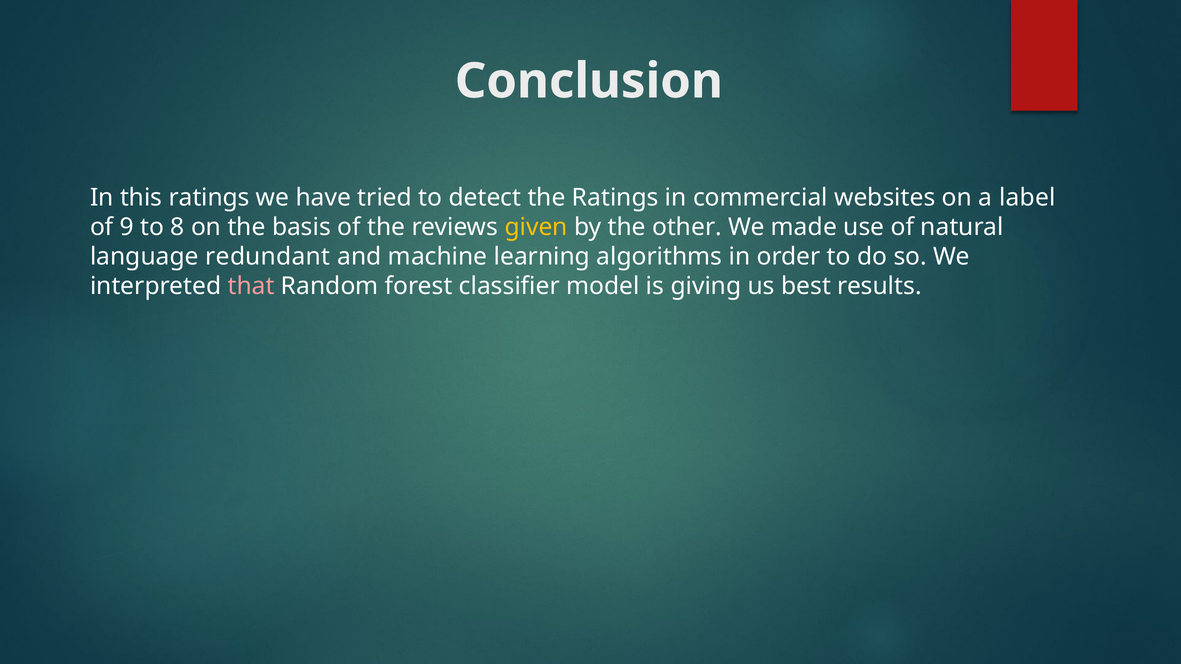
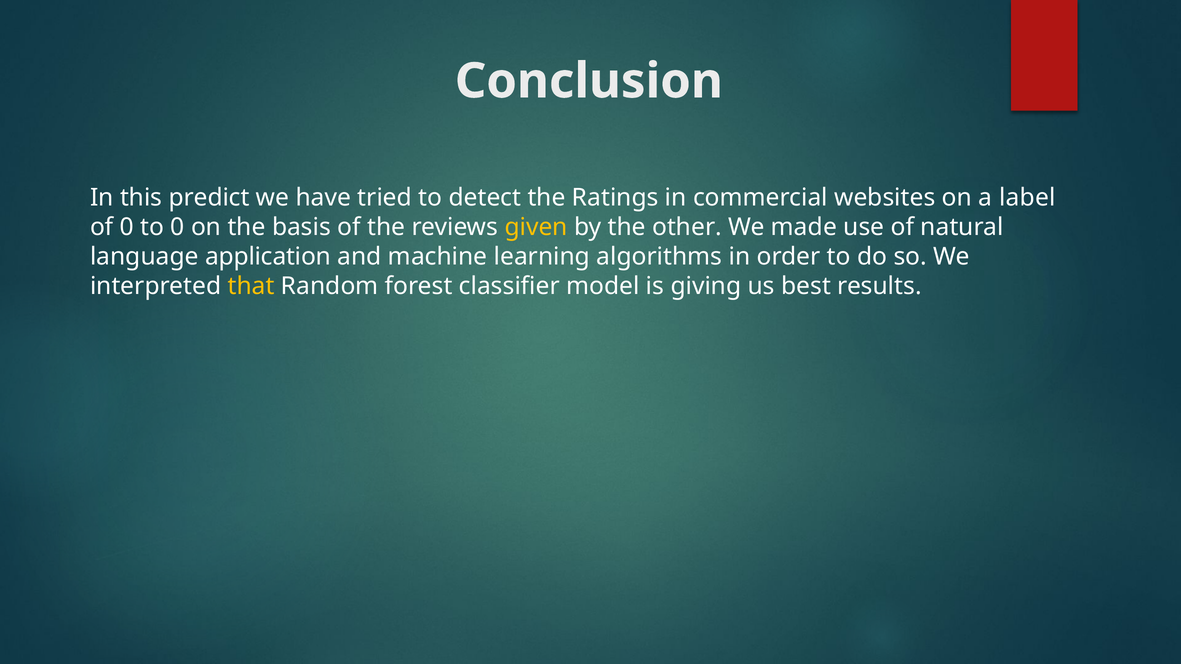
this ratings: ratings -> predict (209, 198)
of 9: 9 -> 0 (127, 227)
to 8: 8 -> 0 (178, 227)
redundant: redundant -> application (268, 257)
that colour: pink -> yellow (251, 287)
